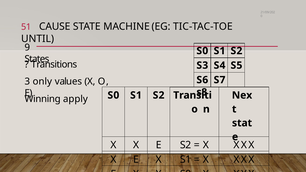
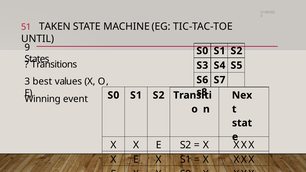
CAUSE: CAUSE -> TAKEN (55, 27)
only: only -> best (42, 82)
apply: apply -> event (75, 99)
